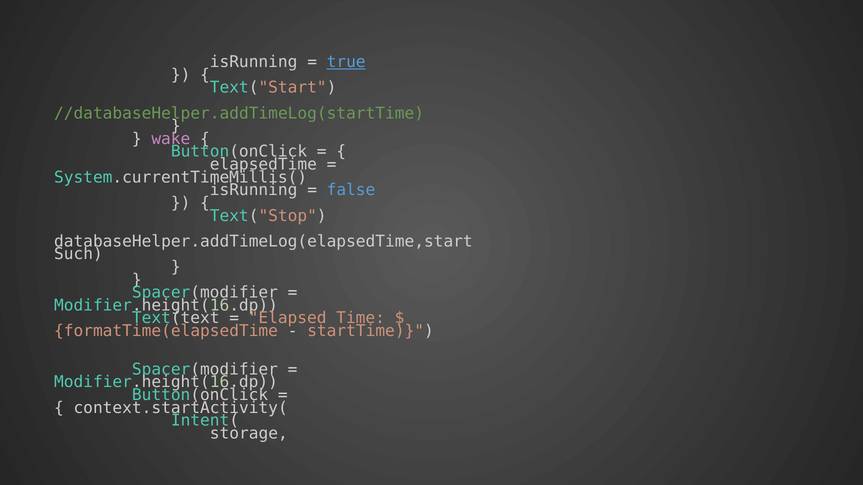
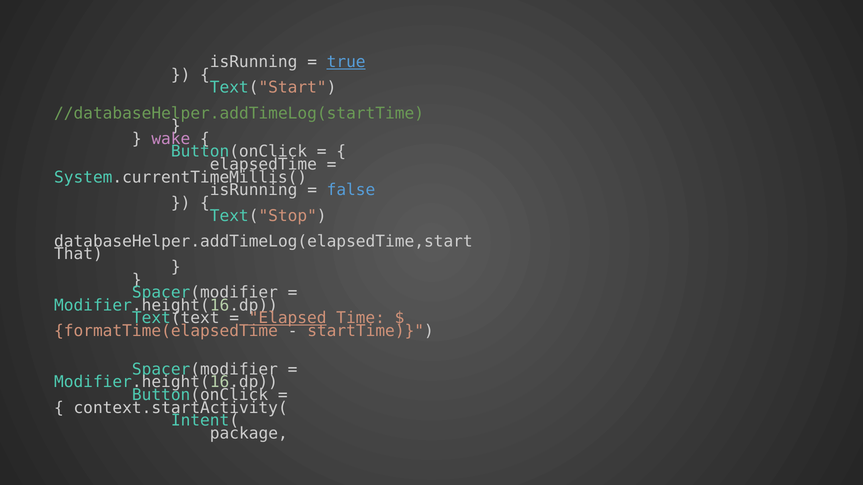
Such: Such -> That (78, 254)
Elapsed underline: none -> present (288, 318)
storage: storage -> package (249, 434)
